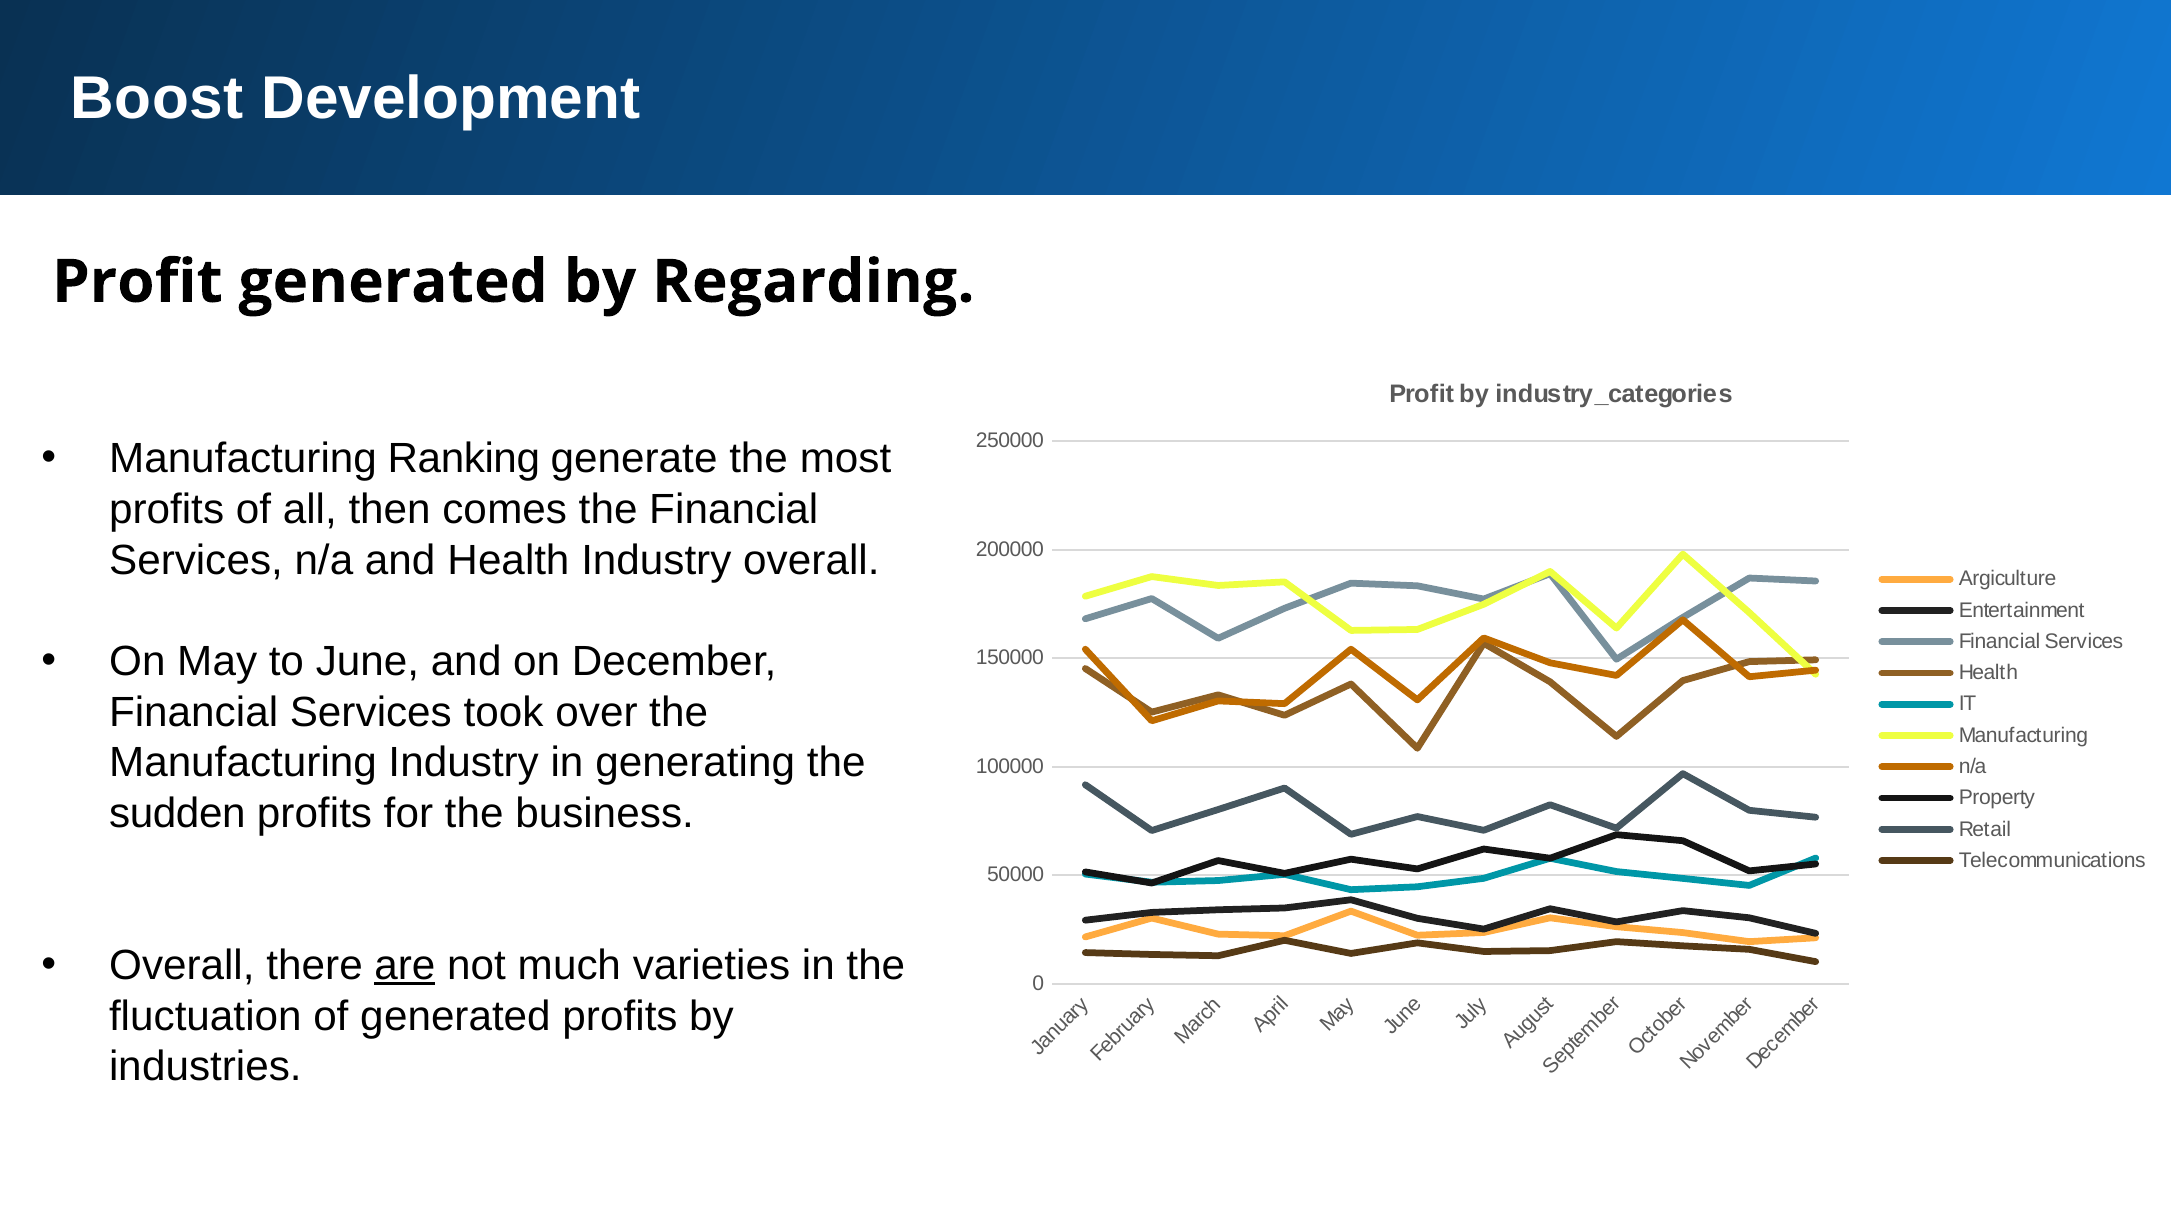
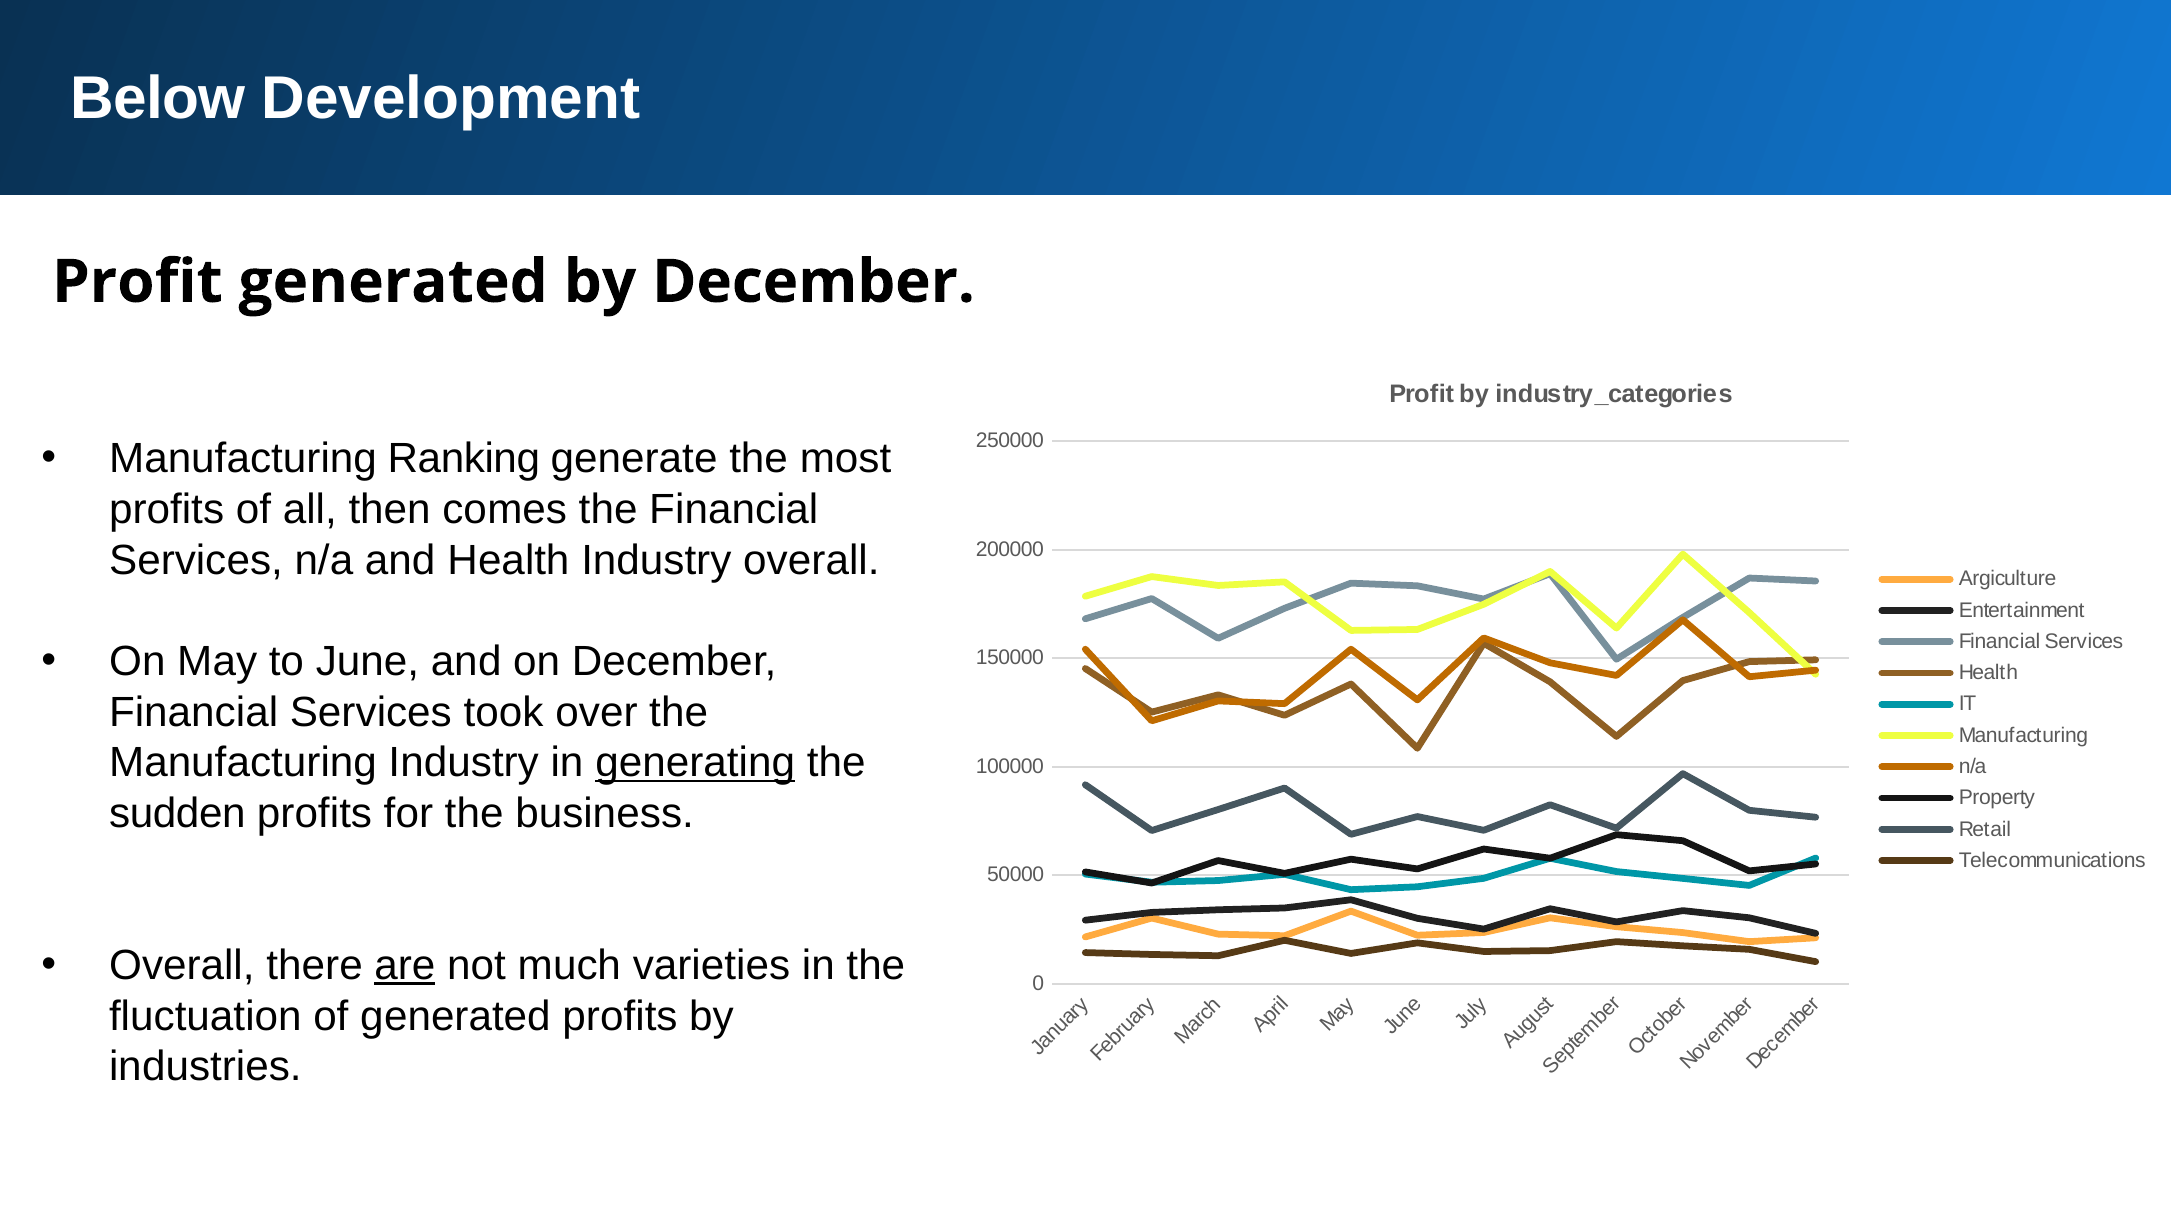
Boost: Boost -> Below (158, 99)
by Regarding: Regarding -> December (813, 282)
generating underline: none -> present (695, 763)
